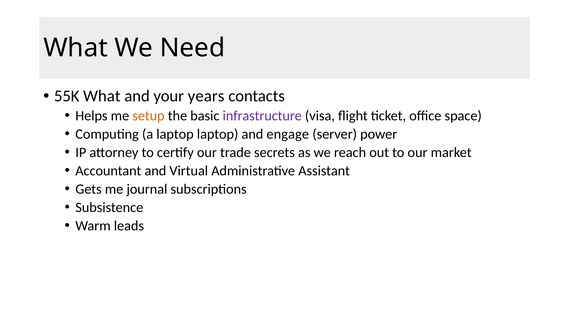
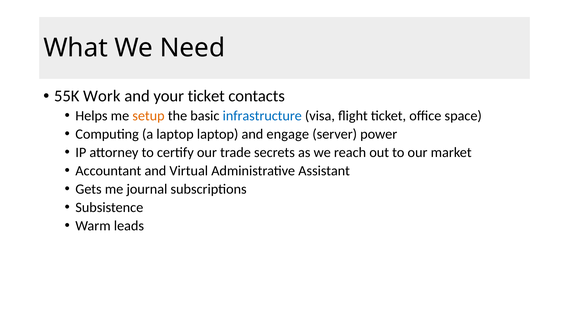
55K What: What -> Work (102, 96)
your years: years -> ticket (206, 96)
infrastructure colour: purple -> blue (262, 116)
